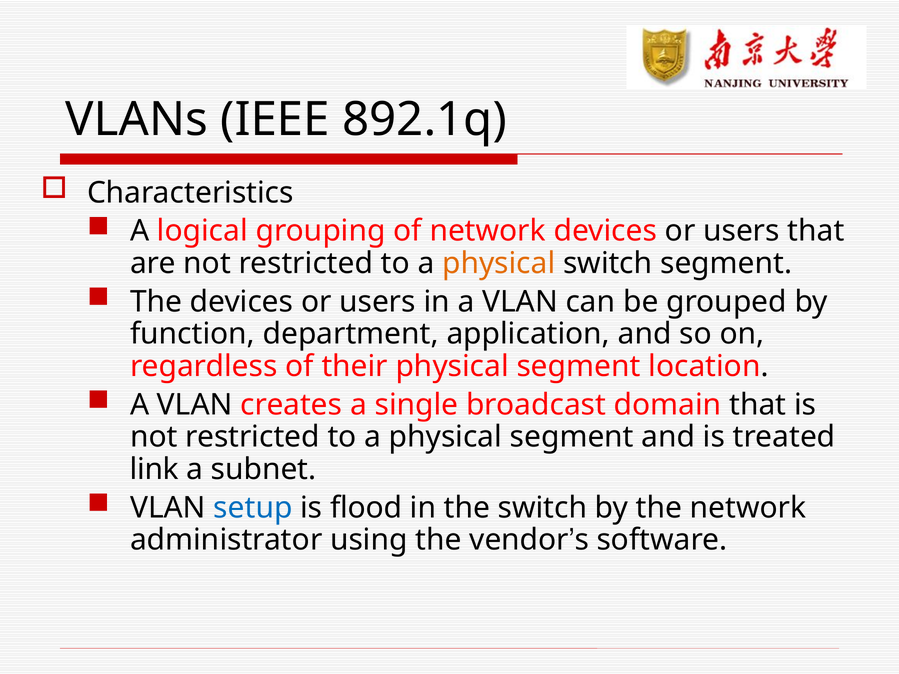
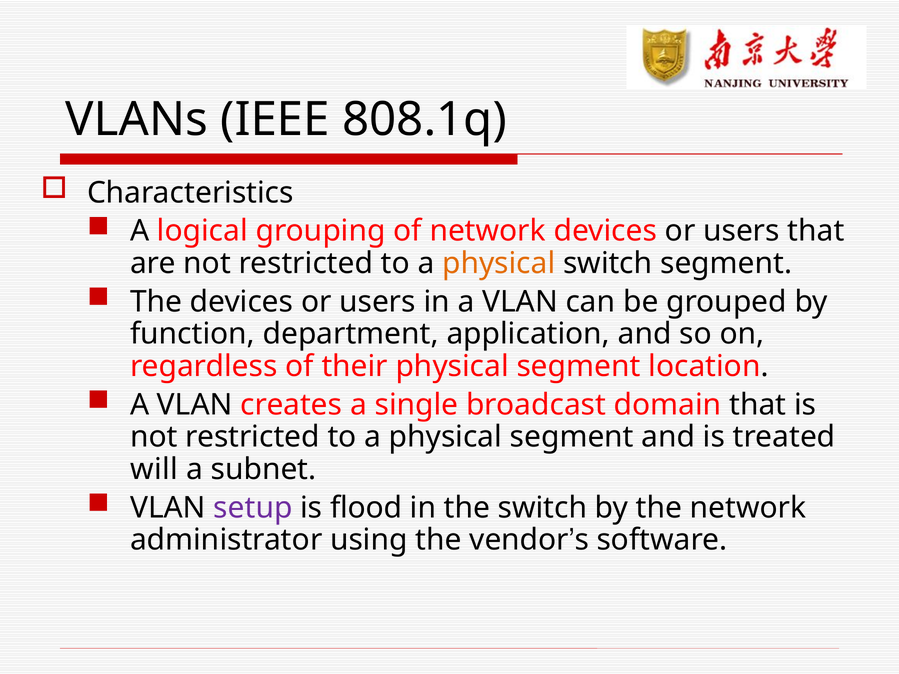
892.1q: 892.1q -> 808.1q (425, 120)
link: link -> will (154, 470)
setup colour: blue -> purple (253, 508)
